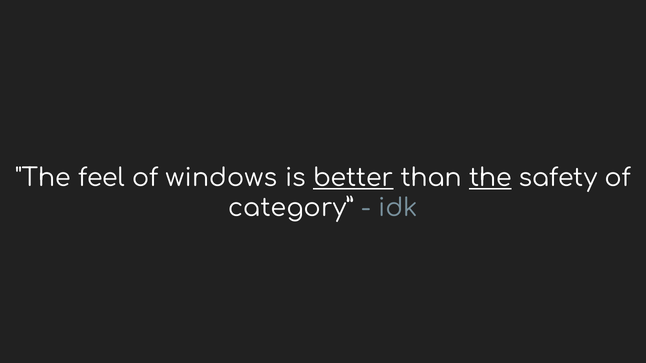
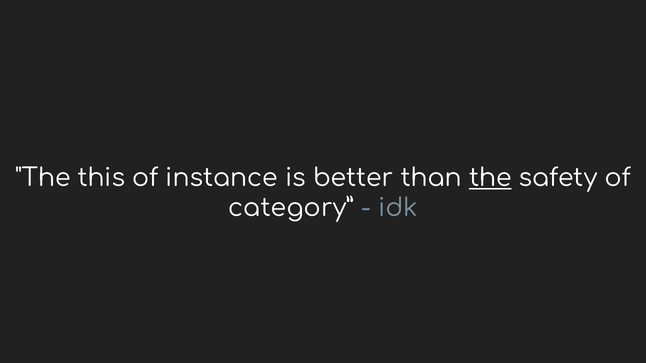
feel: feel -> this (101, 178)
windows: windows -> instance (222, 178)
better underline: present -> none (353, 178)
